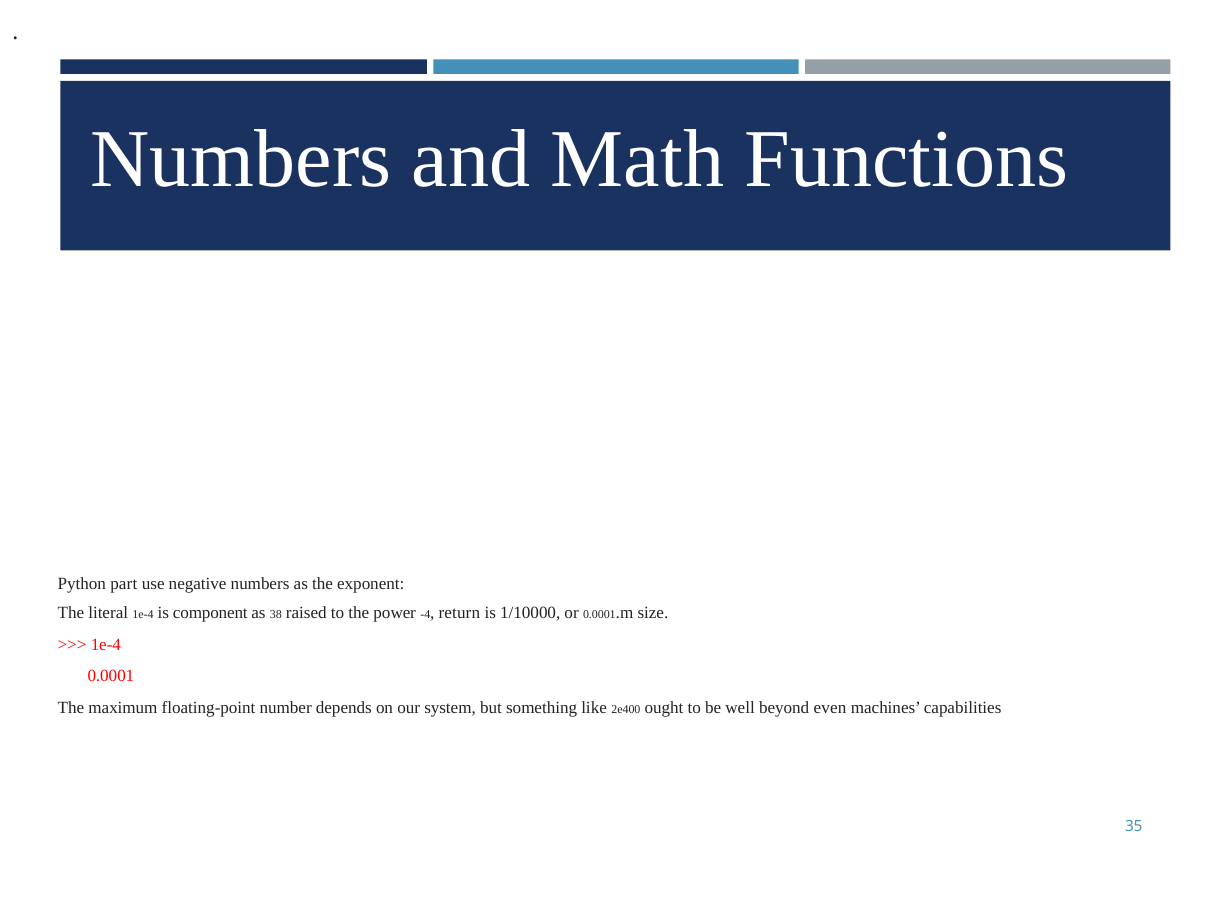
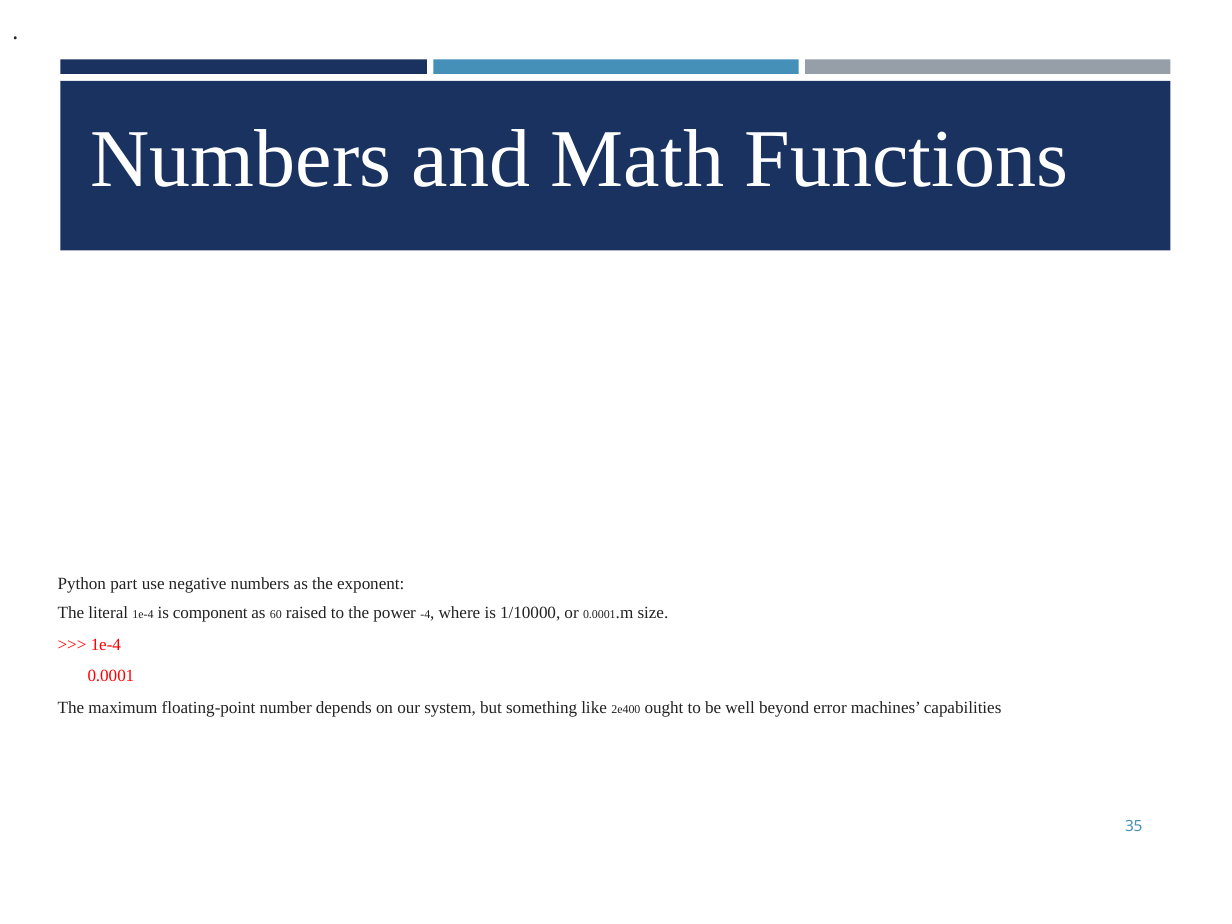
38: 38 -> 60 (276, 615)
return: return -> where (459, 613)
even: even -> error (830, 708)
